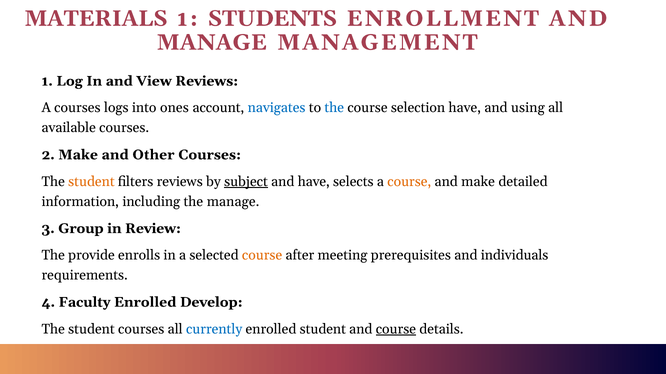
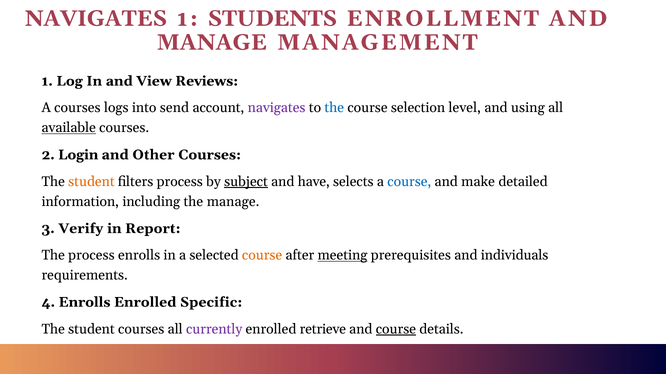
MATERIALS: MATERIALS -> NAVIGATES (96, 18)
ones: ones -> send (174, 108)
navigates colour: blue -> purple (277, 108)
selection have: have -> level (465, 108)
available underline: none -> present (69, 128)
2 Make: Make -> Login (78, 155)
filters reviews: reviews -> process (180, 182)
course colour: orange -> blue (409, 182)
Group: Group -> Verify (81, 229)
Review: Review -> Report (153, 229)
The provide: provide -> process (91, 256)
meeting underline: none -> present (343, 256)
4 Faculty: Faculty -> Enrolls (85, 303)
Develop: Develop -> Specific (211, 303)
currently colour: blue -> purple (214, 330)
enrolled student: student -> retrieve (323, 330)
